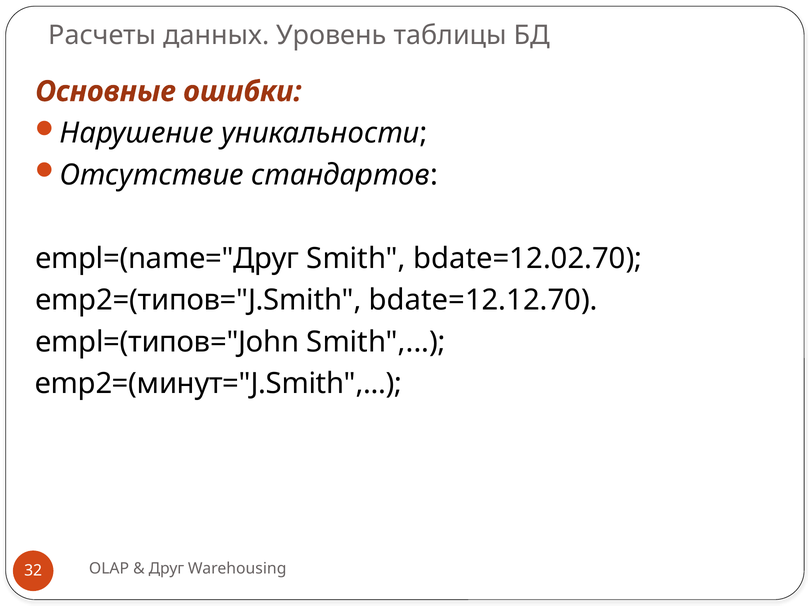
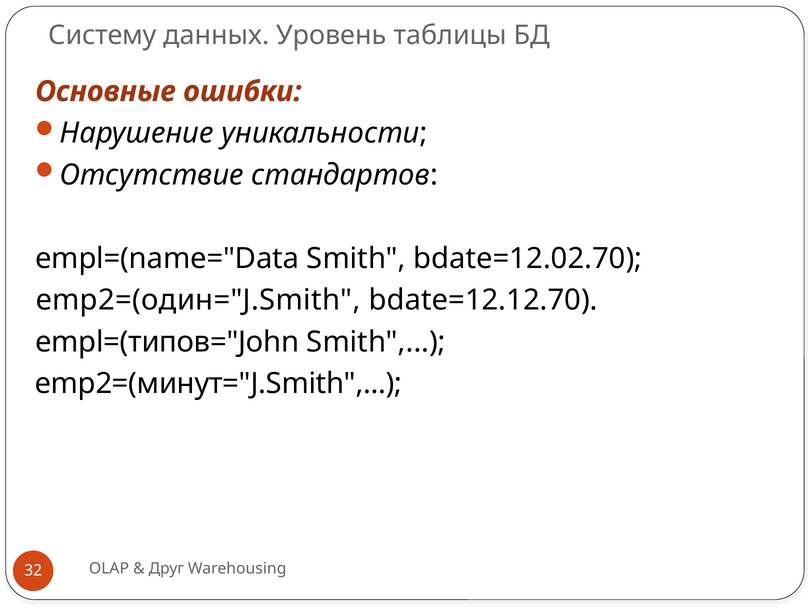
Расчеты: Расчеты -> Систему (103, 36)
empl=(name="Друг: empl=(name="Друг -> empl=(name="Data (167, 258)
emp2=(типов="J.Smith: emp2=(типов="J.Smith -> emp2=(один="J.Smith (198, 300)
